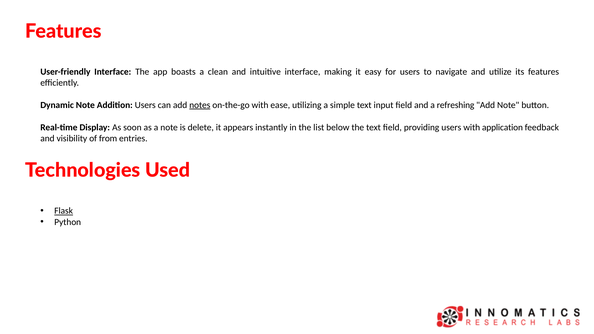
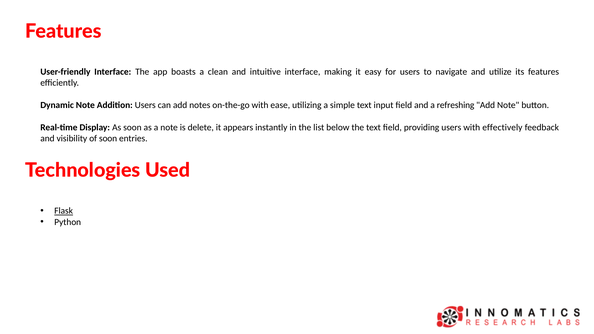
notes underline: present -> none (200, 105)
application: application -> effectively (502, 127)
of from: from -> soon (108, 139)
